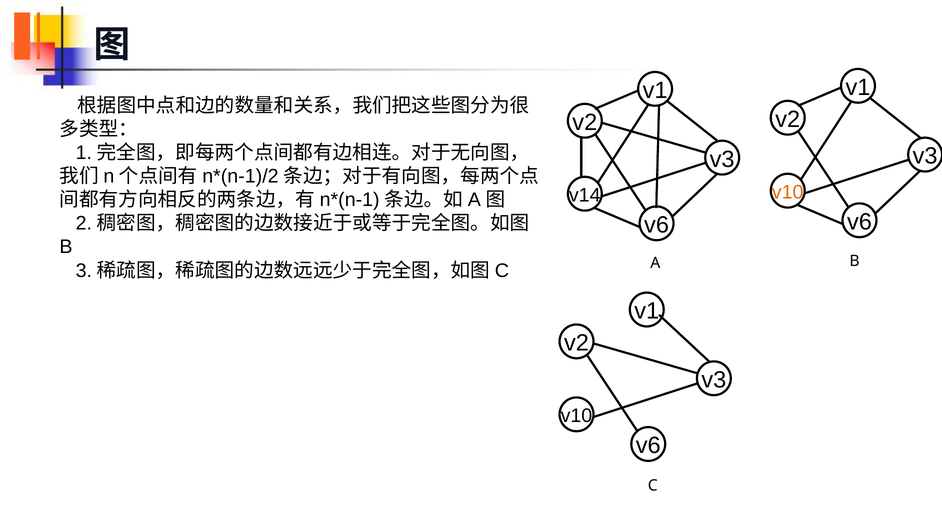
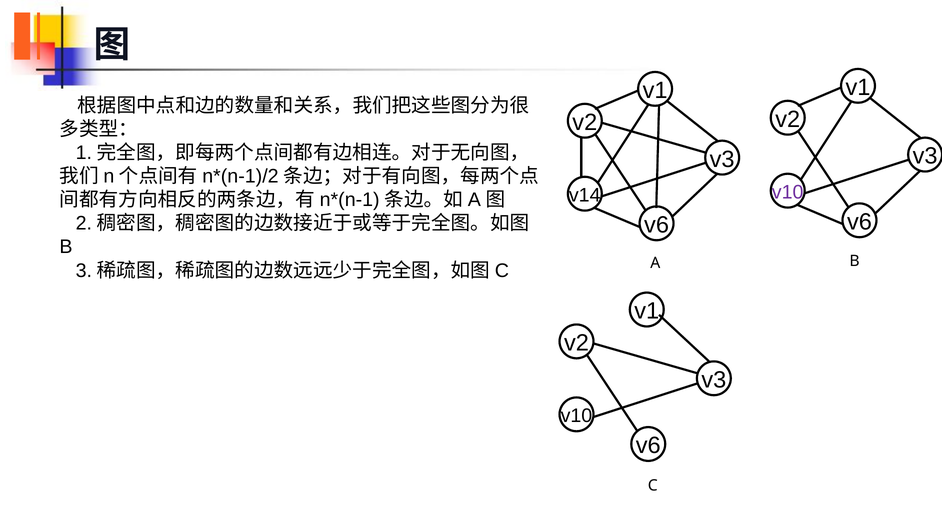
v10 colour: orange -> purple (788, 192)
